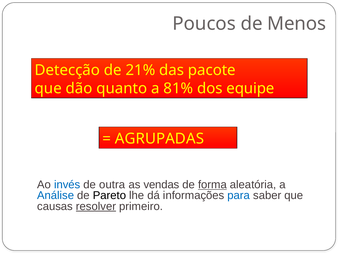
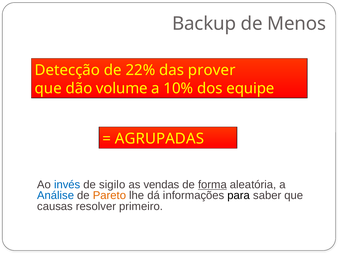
Poucos: Poucos -> Backup (204, 24)
21%: 21% -> 22% (140, 70)
pacote: pacote -> prover (212, 70)
quanto: quanto -> volume (122, 88)
81%: 81% -> 10% (178, 88)
outra: outra -> sigilo (112, 184)
Pareto colour: black -> orange (109, 195)
para colour: blue -> black (239, 195)
resolver underline: present -> none (96, 206)
